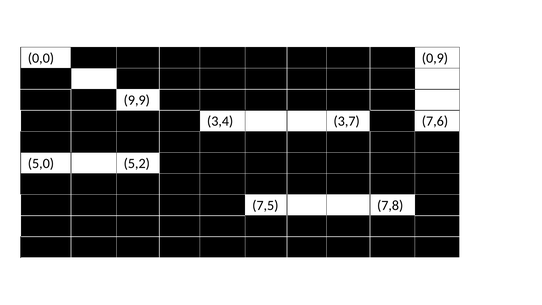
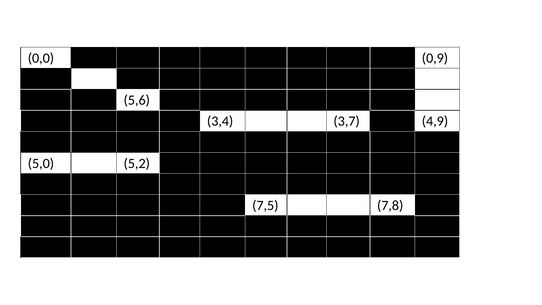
9,9: 9,9 -> 5,6 (137, 100)
7,6: 7,6 -> 4,9 (435, 121)
